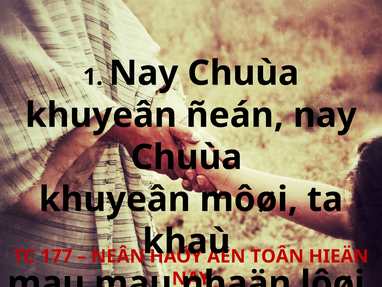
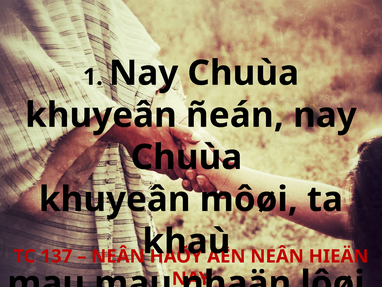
177: 177 -> 137 (56, 256)
TOÂN: TOÂN -> NEÂN (277, 256)
